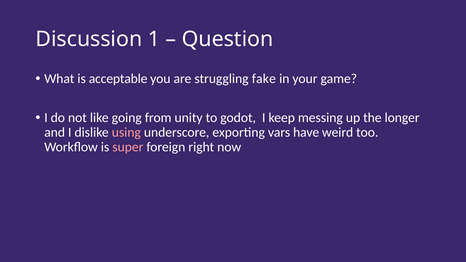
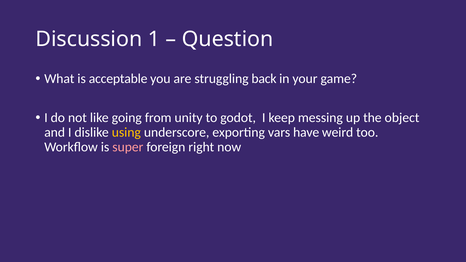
fake: fake -> back (264, 79)
longer: longer -> object (402, 118)
using colour: pink -> yellow (126, 133)
